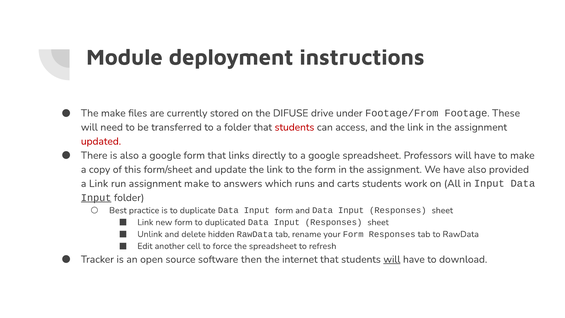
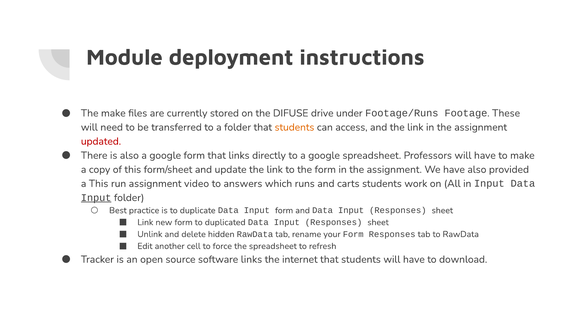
Footage/From: Footage/From -> Footage/Runs (402, 113)
students colour: red -> orange (294, 127)
a Link: Link -> This (99, 183)
assignment make: make -> video (197, 183)
software then: then -> links (251, 259)
will underline: present -> none (392, 259)
